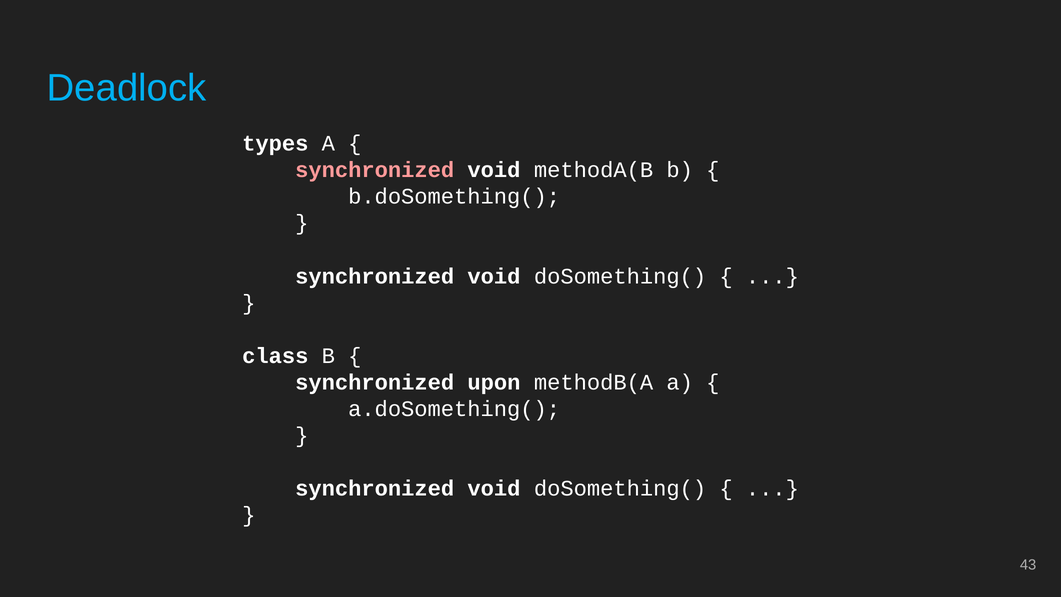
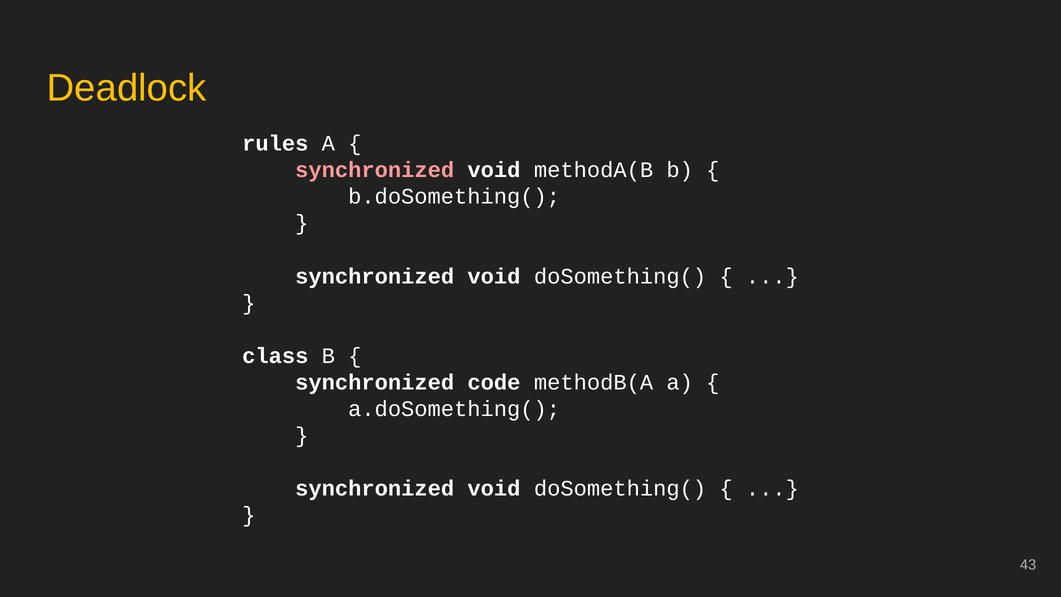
Deadlock colour: light blue -> yellow (127, 88)
types: types -> rules (275, 144)
upon: upon -> code (494, 382)
